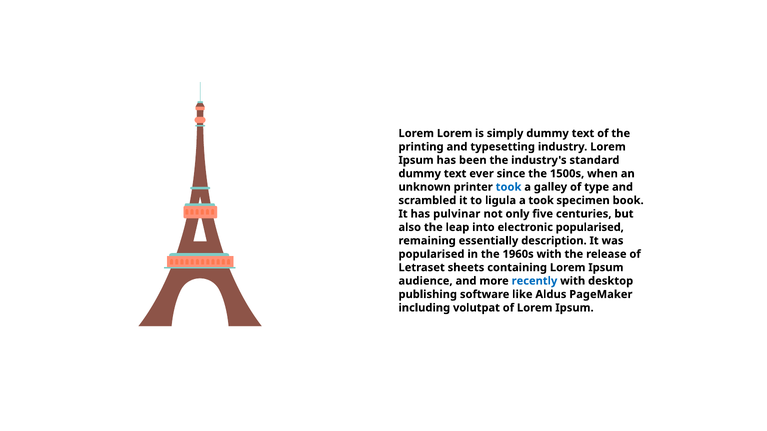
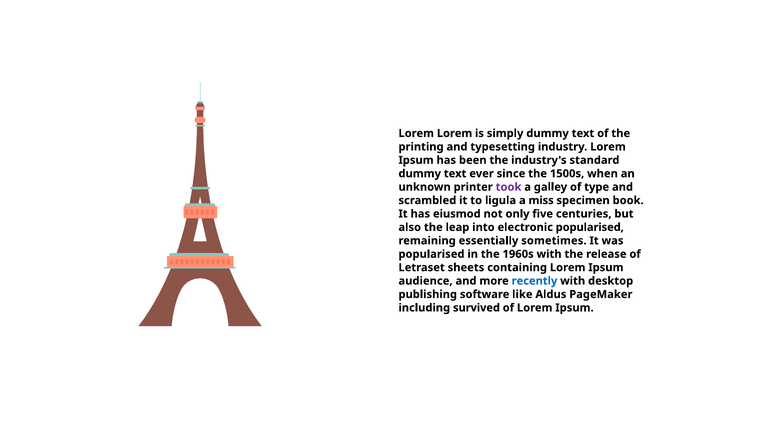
took colour: blue -> purple (509, 187)
a took: took -> miss (541, 201)
pulvinar: pulvinar -> eiusmod (457, 214)
description: description -> sometimes (554, 241)
volutpat: volutpat -> survived (476, 308)
